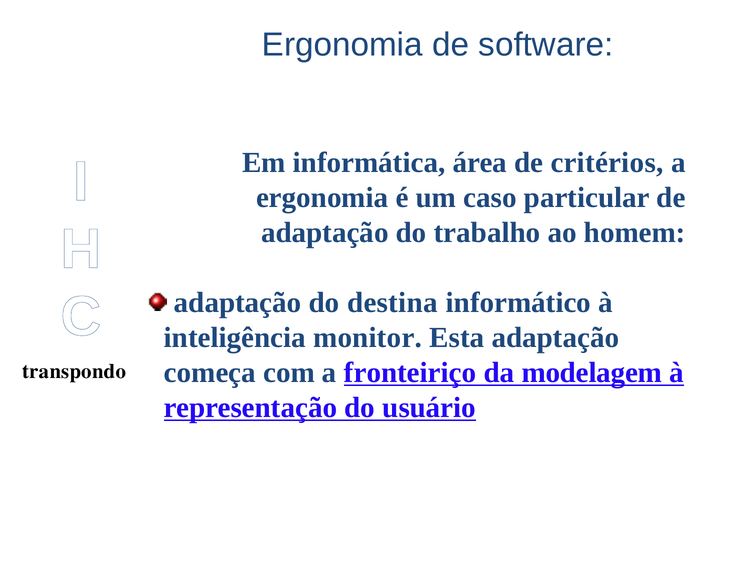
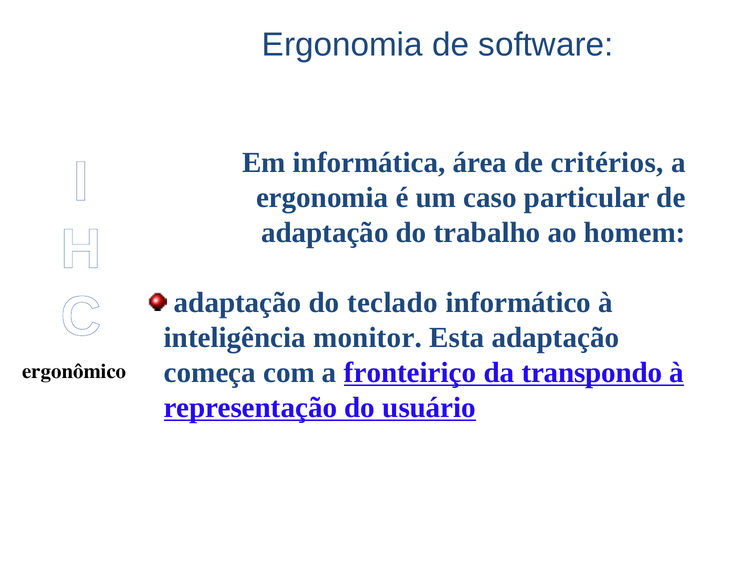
destina: destina -> teclado (392, 302)
modelagem: modelagem -> transpondo (592, 372)
transpondo: transpondo -> ergonômico (74, 371)
